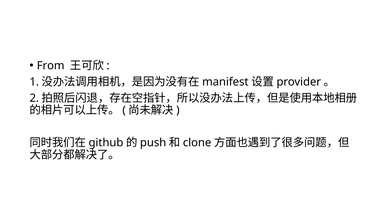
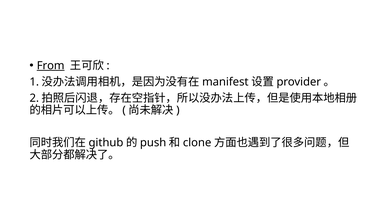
From underline: none -> present (51, 65)
